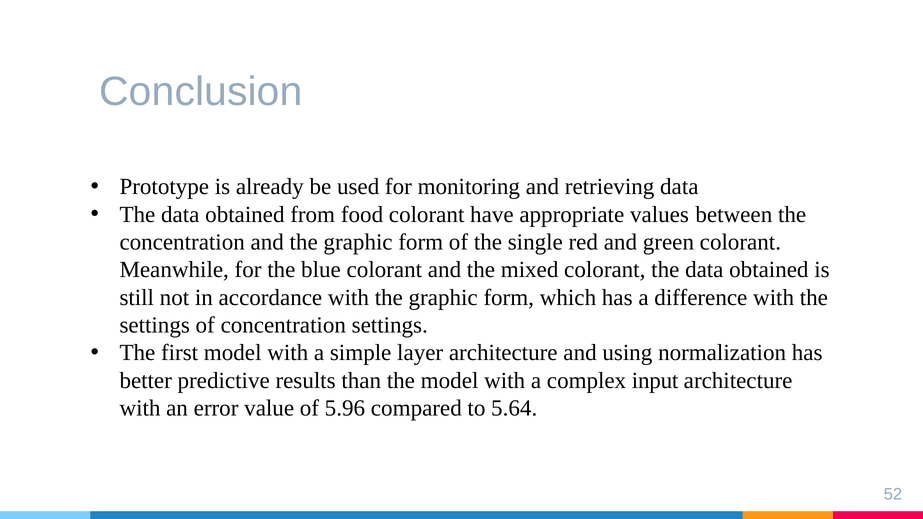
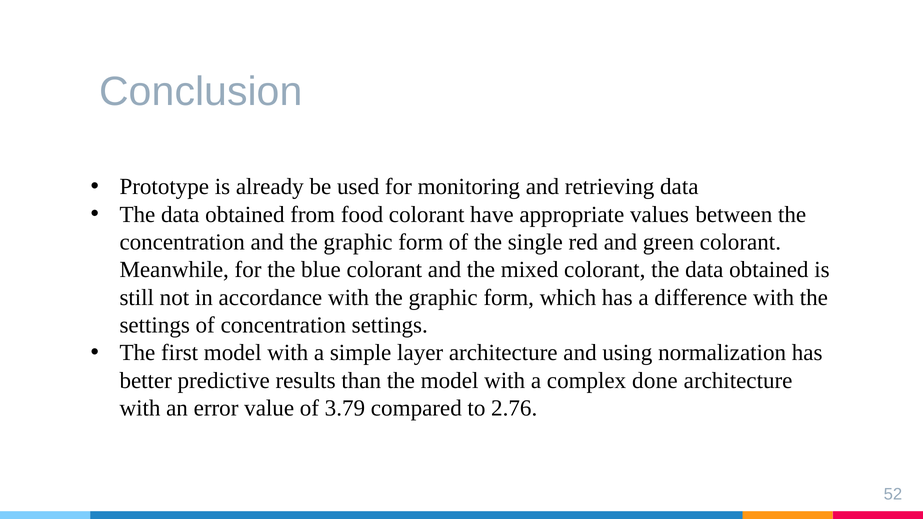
input: input -> done (655, 381)
5.96: 5.96 -> 3.79 (345, 408)
5.64: 5.64 -> 2.76 (514, 408)
